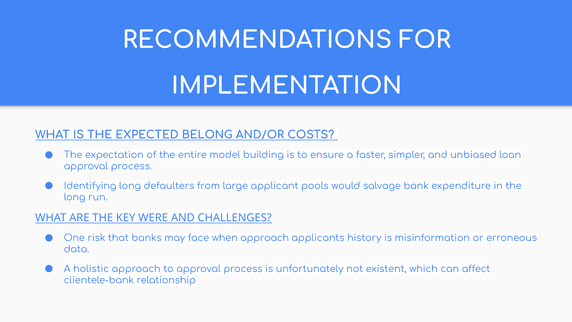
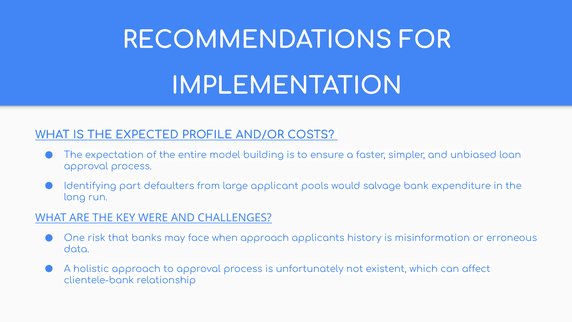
BELONG: BELONG -> PROFILE (207, 135)
Identifying long: long -> part (130, 186)
